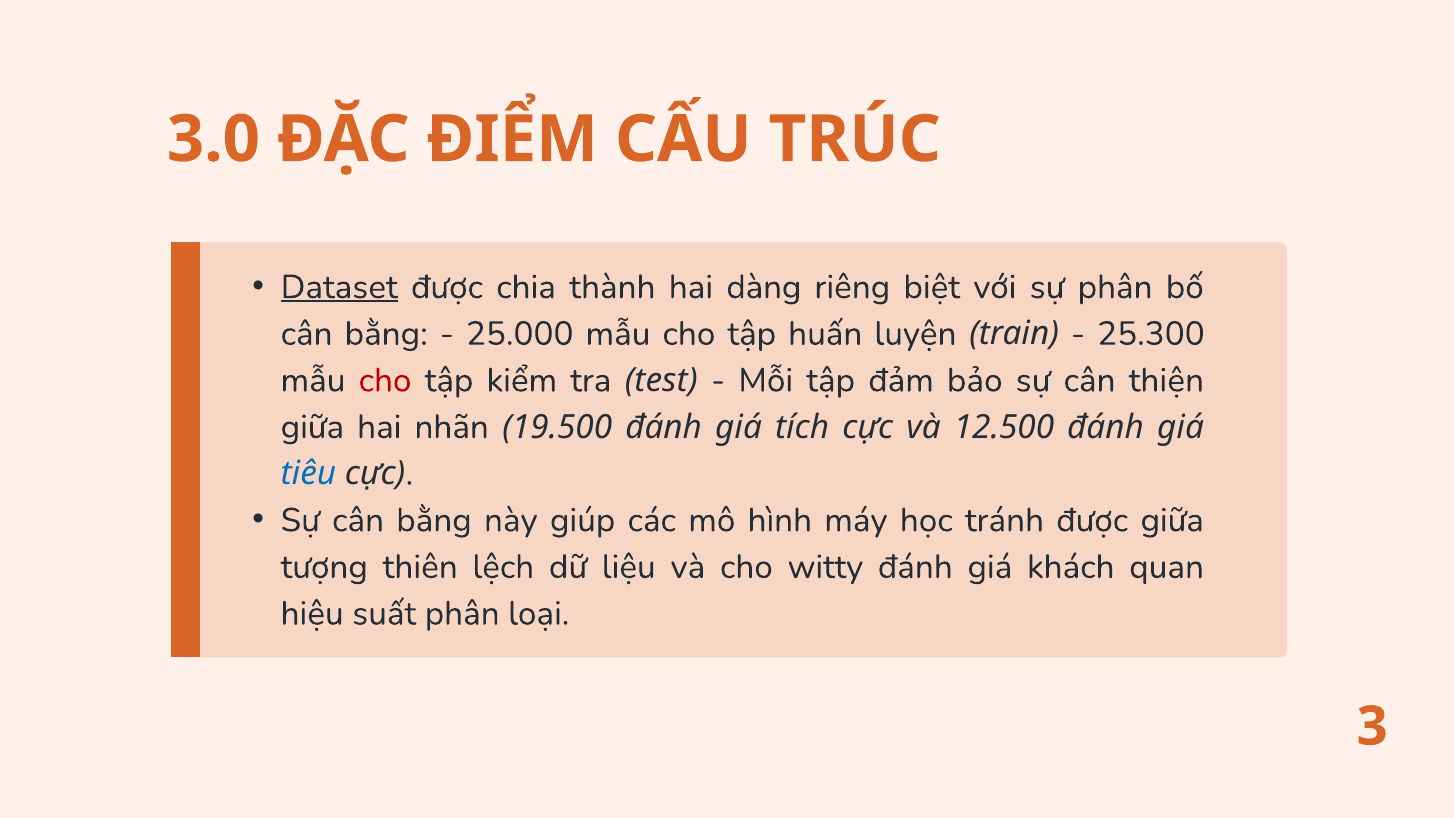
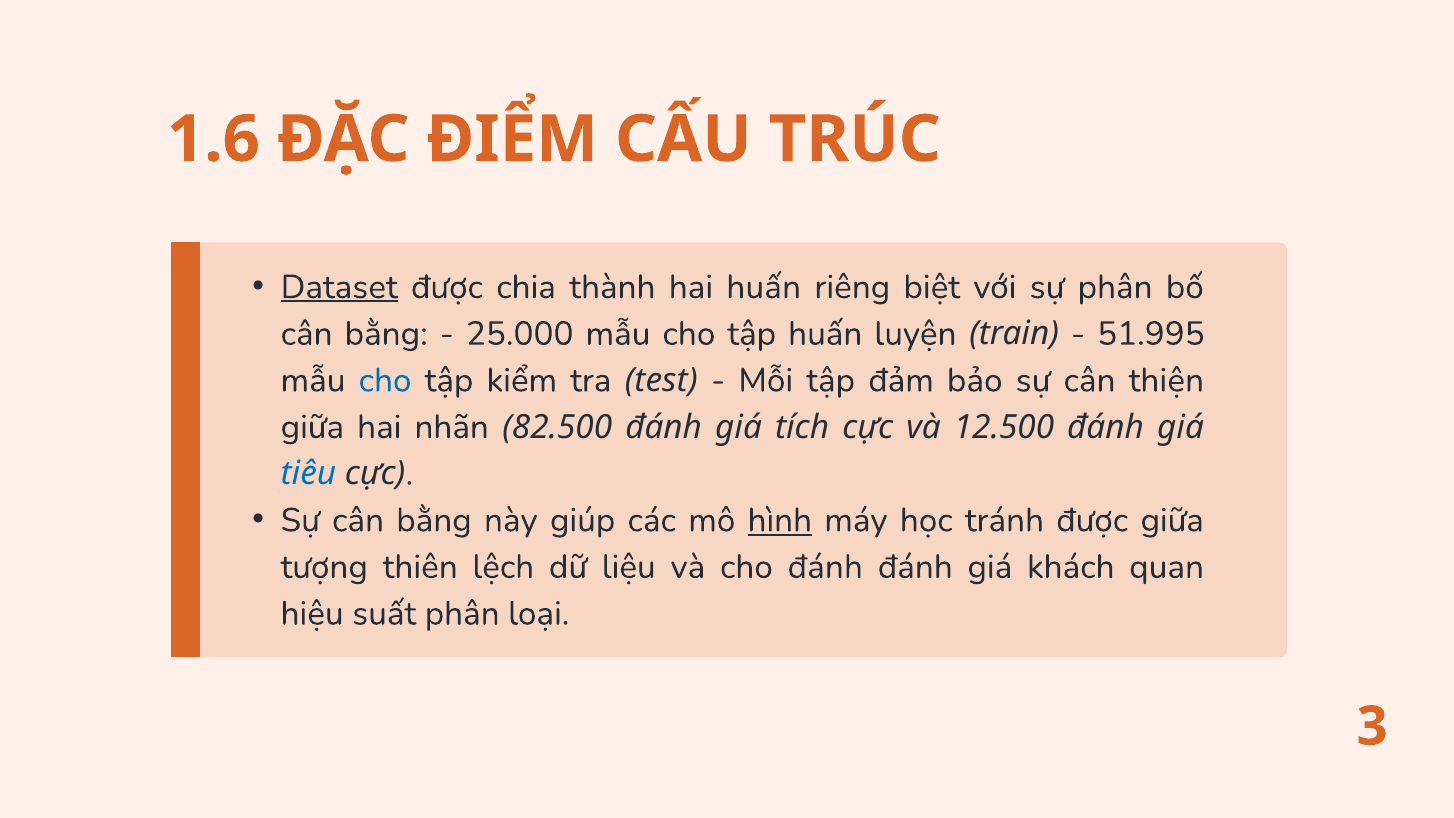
3.0: 3.0 -> 1.6 (213, 139)
hai dàng: dàng -> huấn (764, 287)
25.300: 25.300 -> 51.995 (1151, 334)
cho colour: red -> blue (385, 380)
19.500: 19.500 -> 82.500 (557, 427)
hình underline: none -> present (780, 520)
cho witty: witty -> đánh (825, 567)
